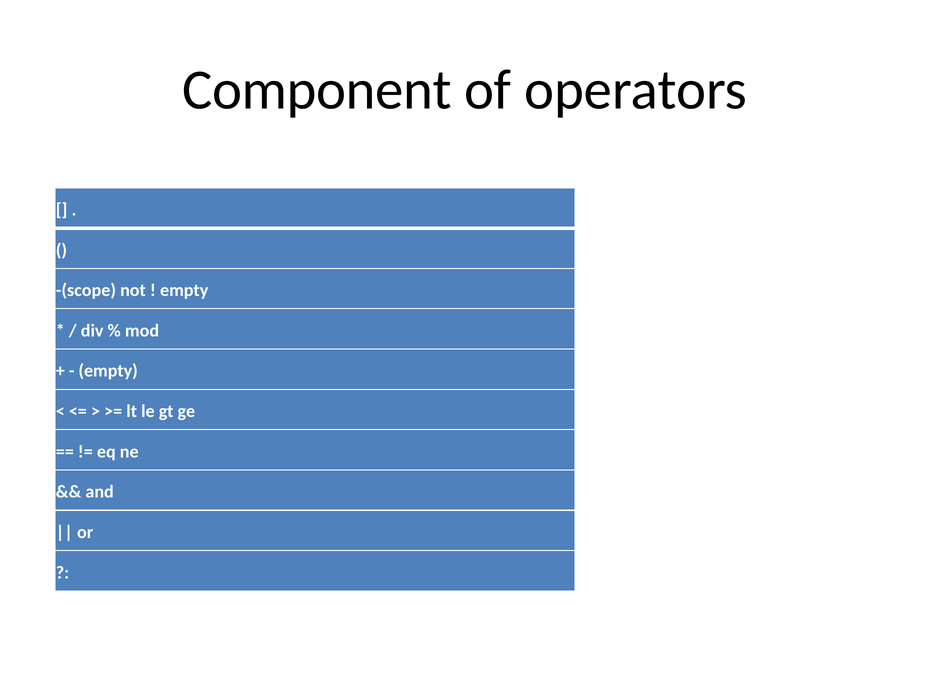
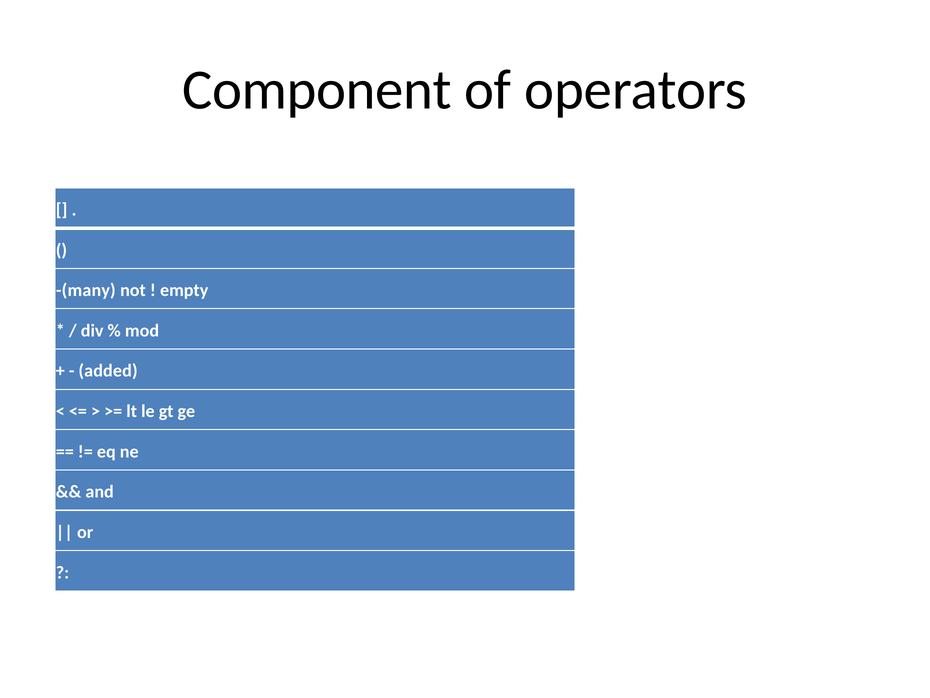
-(scope: -(scope -> -(many (86, 290)
empty: empty -> added (108, 371)
